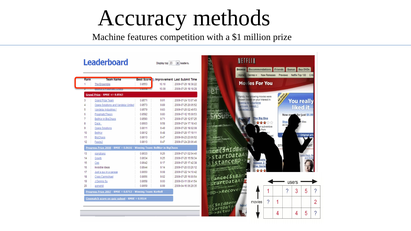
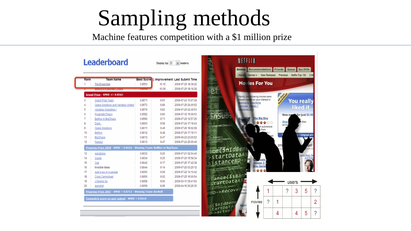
Accuracy: Accuracy -> Sampling (142, 18)
